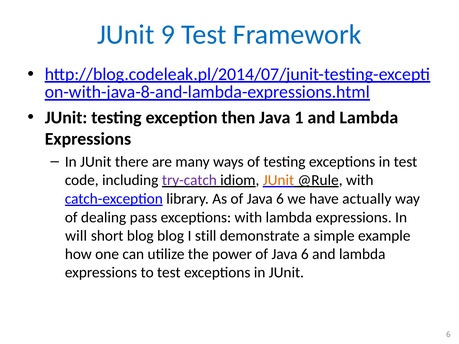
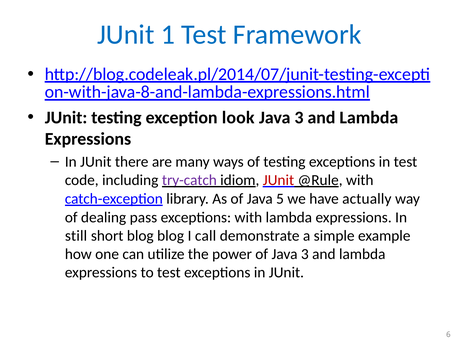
9: 9 -> 1 (168, 34)
then: then -> look (238, 118)
1: 1 -> 3 (299, 118)
JUnit colour: orange -> red (278, 180)
As of Java 6: 6 -> 5 (280, 199)
will: will -> still (76, 236)
still: still -> call (206, 236)
power of Java 6: 6 -> 3 (305, 254)
